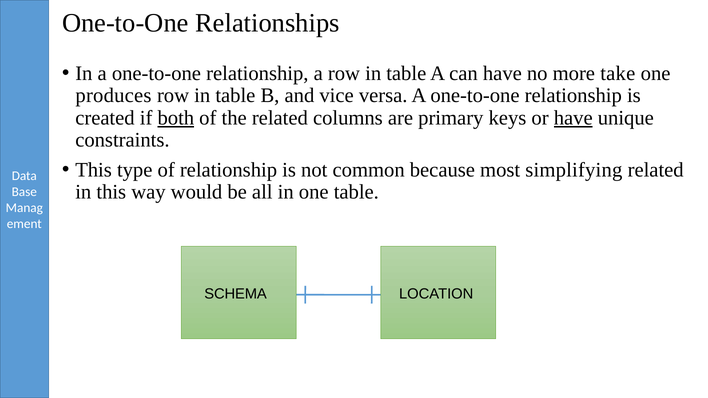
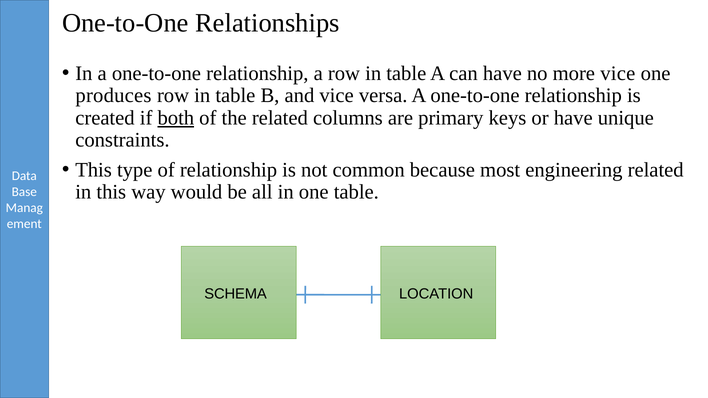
more take: take -> vice (618, 73)
have underline: present -> none (573, 118)
simplifying: simplifying -> engineering (574, 170)
